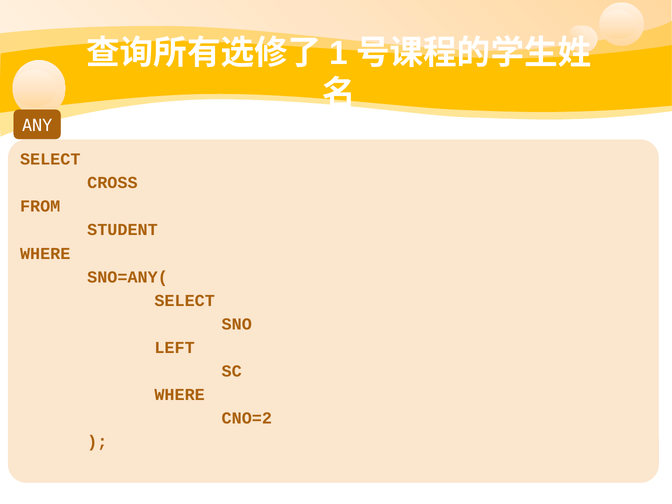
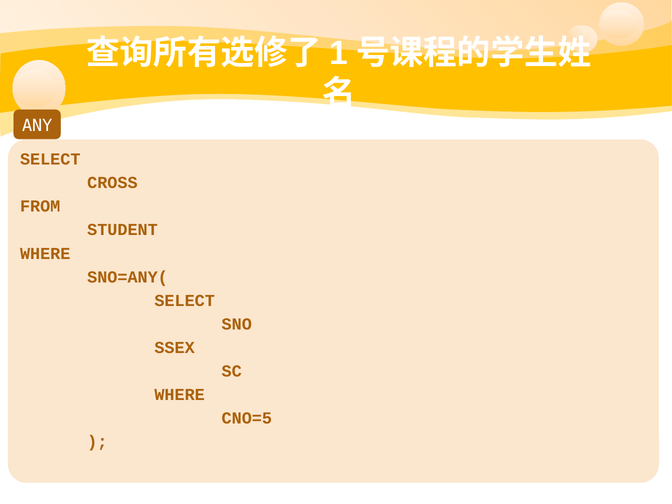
LEFT: LEFT -> SSEX (175, 348)
CNO=2: CNO=2 -> CNO=5 (247, 418)
